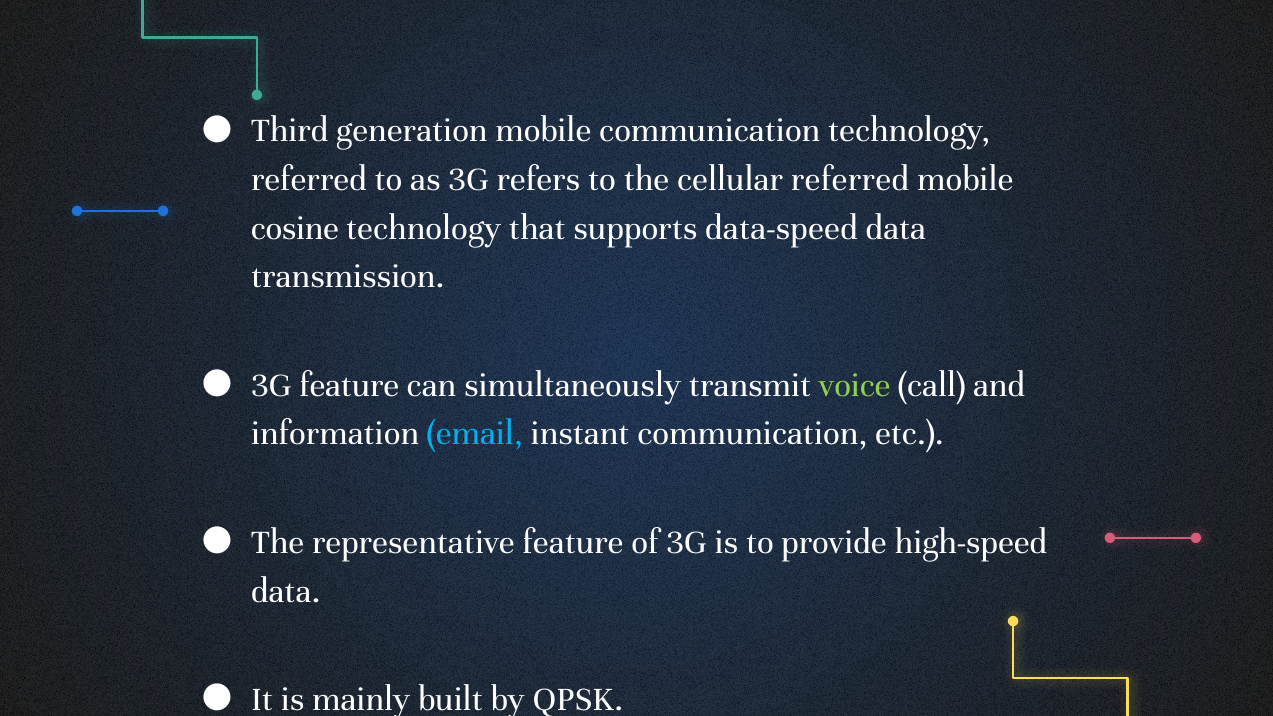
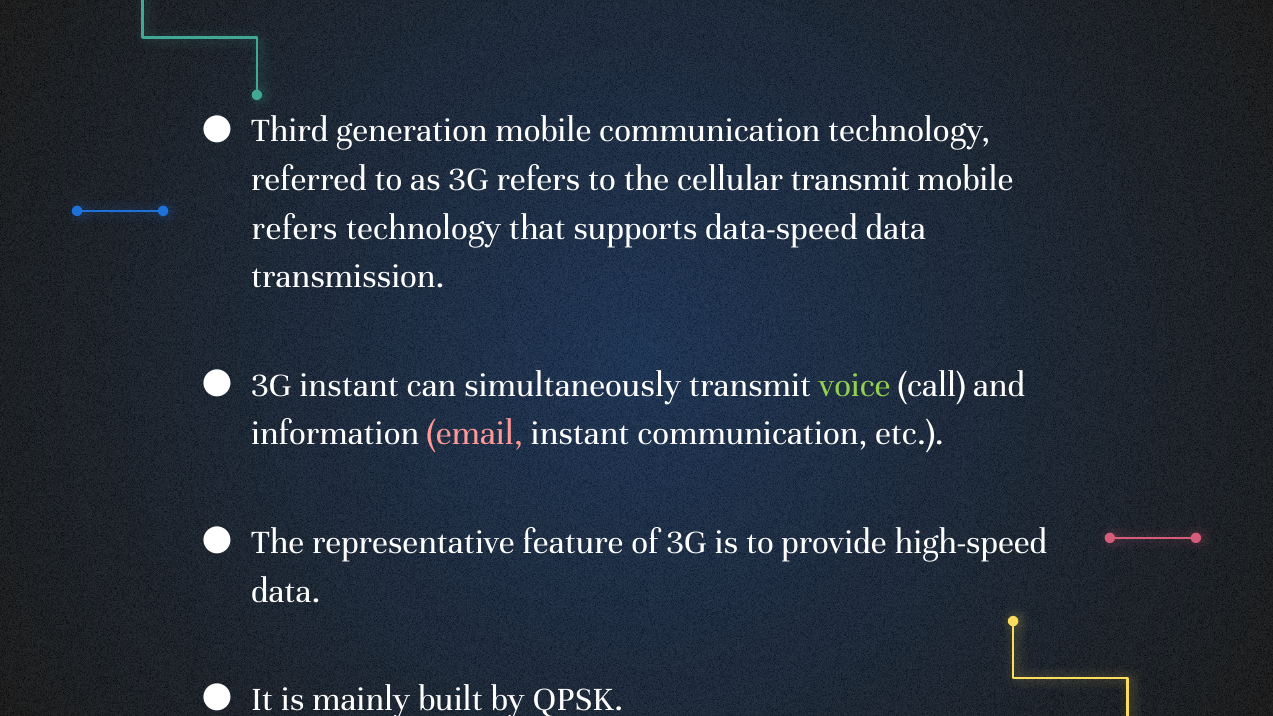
cellular referred: referred -> transmit (850, 179)
cosine: cosine -> refers (295, 227)
3G feature: feature -> instant (349, 385)
email colour: light blue -> pink (475, 433)
